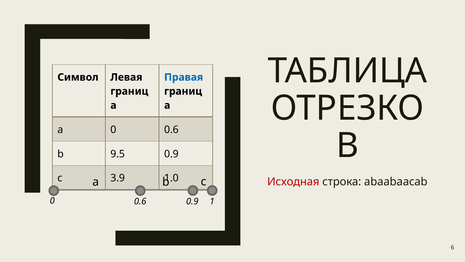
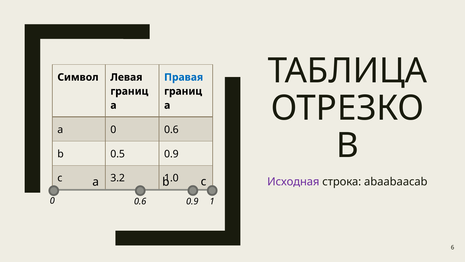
9.5: 9.5 -> 0.5 (118, 154)
3.9: 3.9 -> 3.2 (118, 178)
Исходная colour: red -> purple (293, 182)
